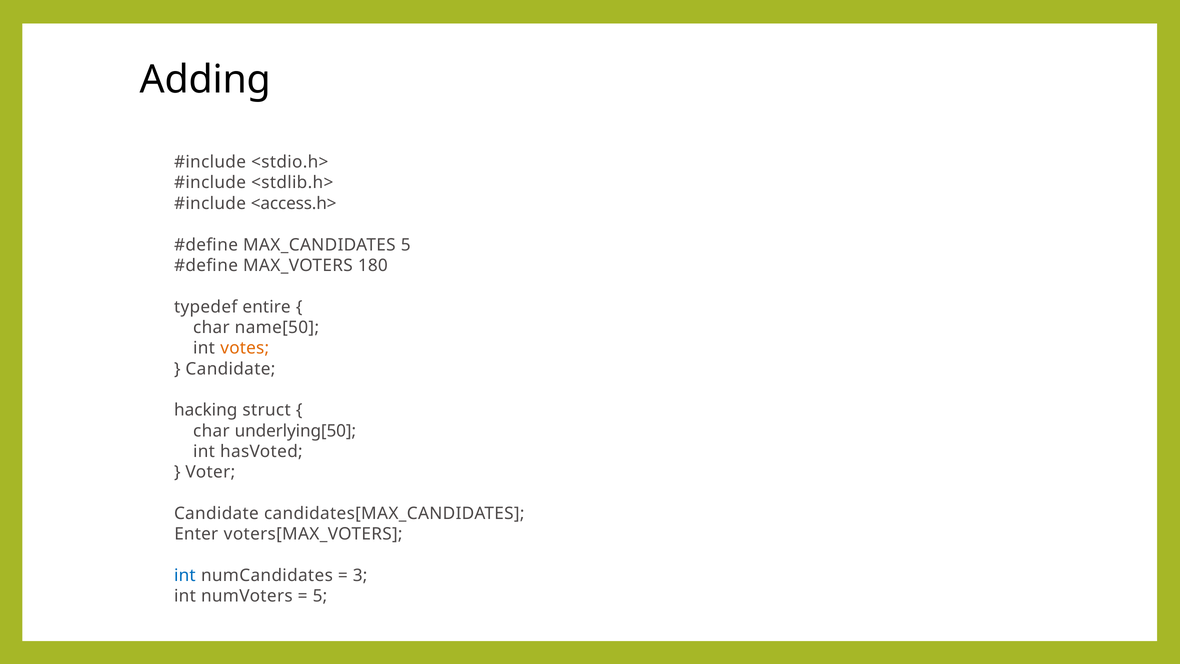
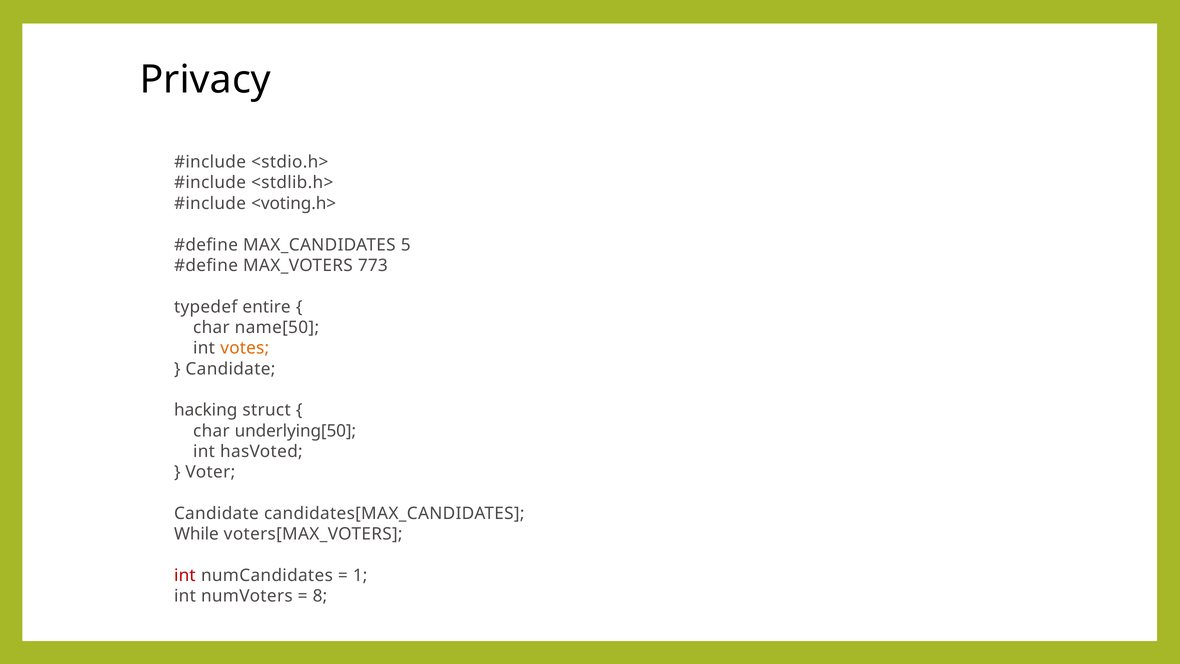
Adding: Adding -> Privacy (205, 80)
<access.h>: <access.h> -> <voting.h> (294, 203)
180: 180 -> 773 (373, 265)
Enter: Enter -> While (196, 534)
int colour: blue -> red (185, 575)
3: 3 -> 1 (360, 575)
5: 5 -> 8 (320, 596)
